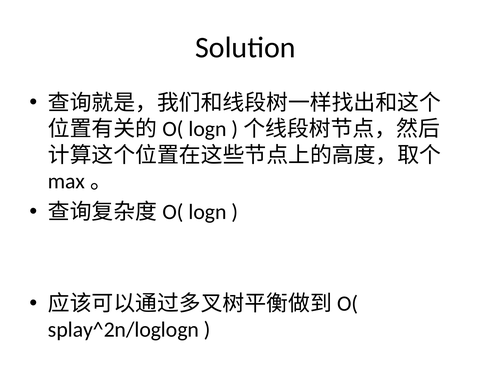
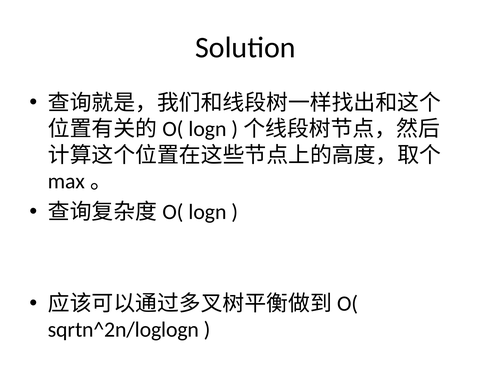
splay^2n/loglogn: splay^2n/loglogn -> sqrtn^2n/loglogn (123, 330)
